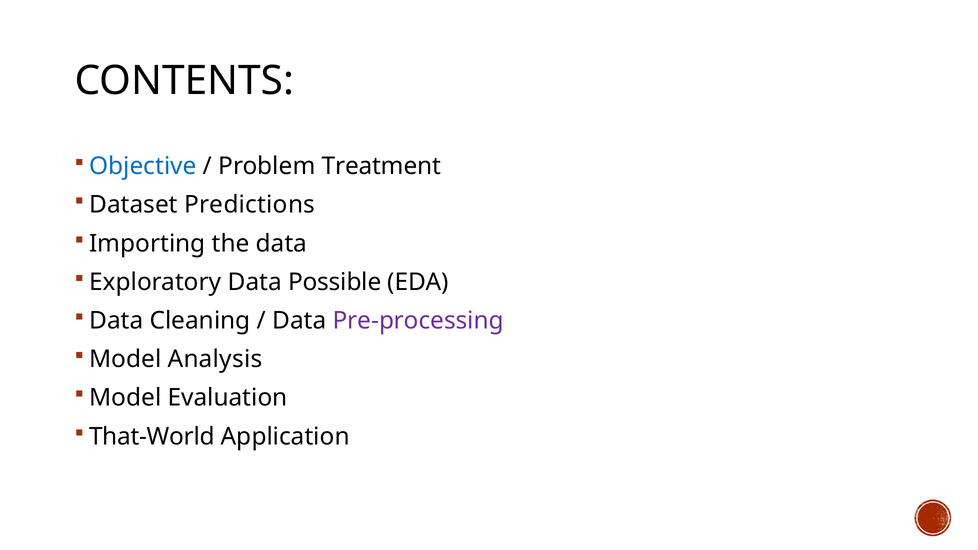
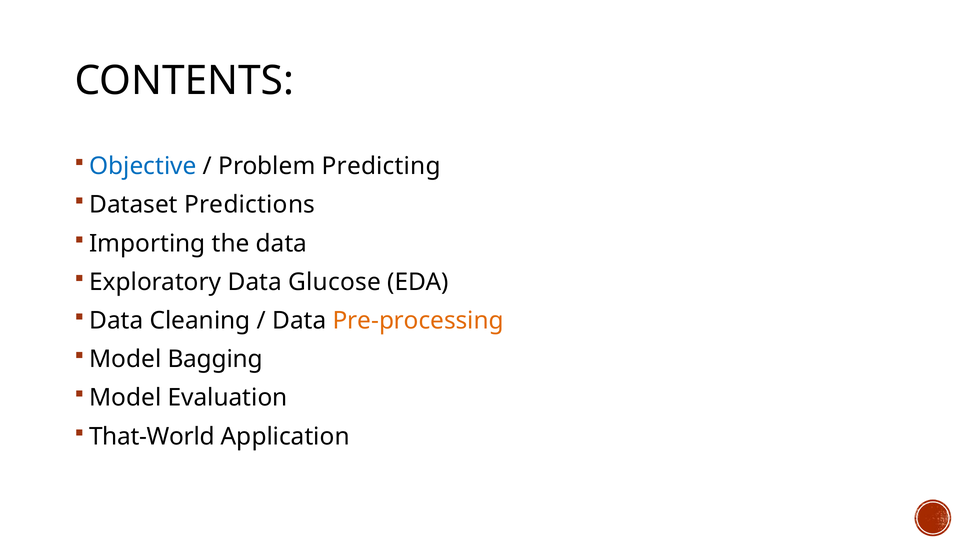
Treatment: Treatment -> Predicting (381, 166)
Possible: Possible -> Glucose (335, 282)
Pre-processing colour: purple -> orange (418, 321)
Analysis: Analysis -> Bagging (215, 359)
